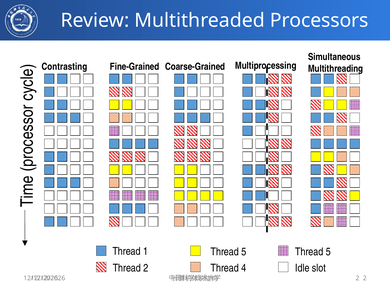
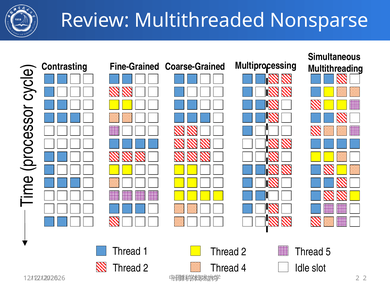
Processors: Processors -> Nonsparse (319, 21)
5: 5 -> 2 (244, 252)
